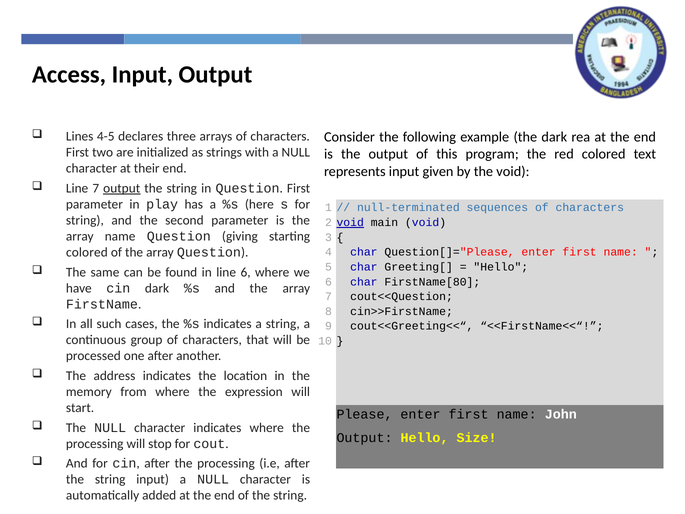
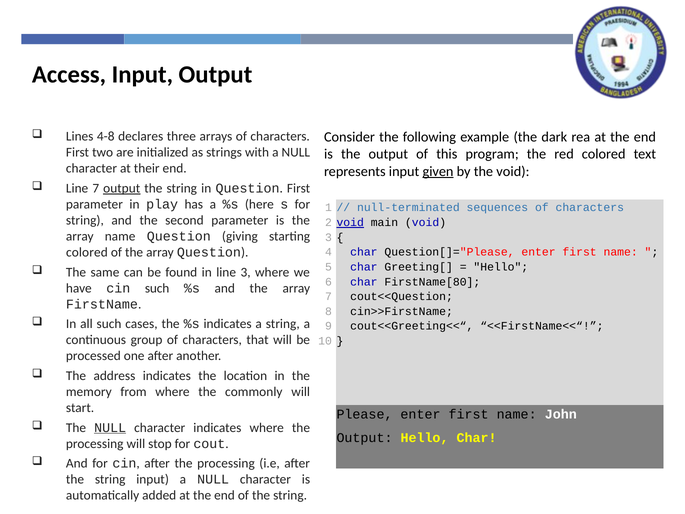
4-5: 4-5 -> 4-8 (106, 136)
given underline: none -> present (438, 171)
line 6: 6 -> 3 (246, 272)
cin dark: dark -> such (157, 288)
expression: expression -> commonly (254, 392)
NULL underline: none -> present (110, 427)
Output Hello Size: Size -> Char (477, 437)
